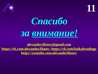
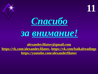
Спасибо underline: none -> present (49, 21)
